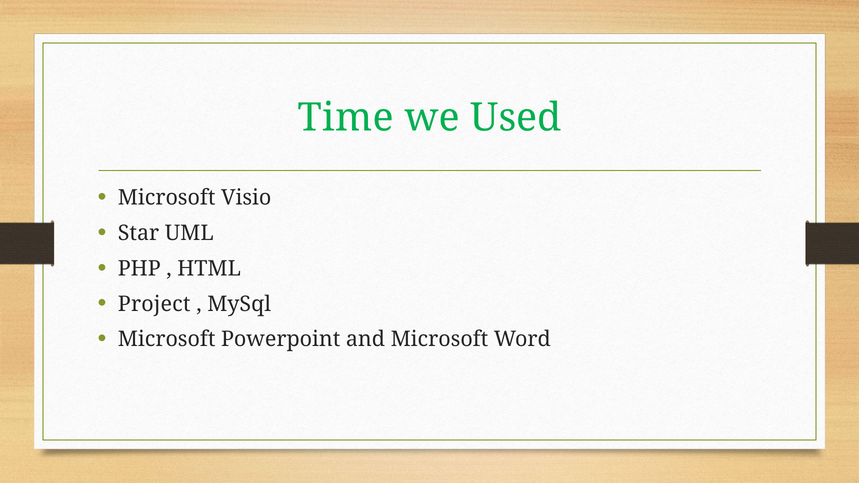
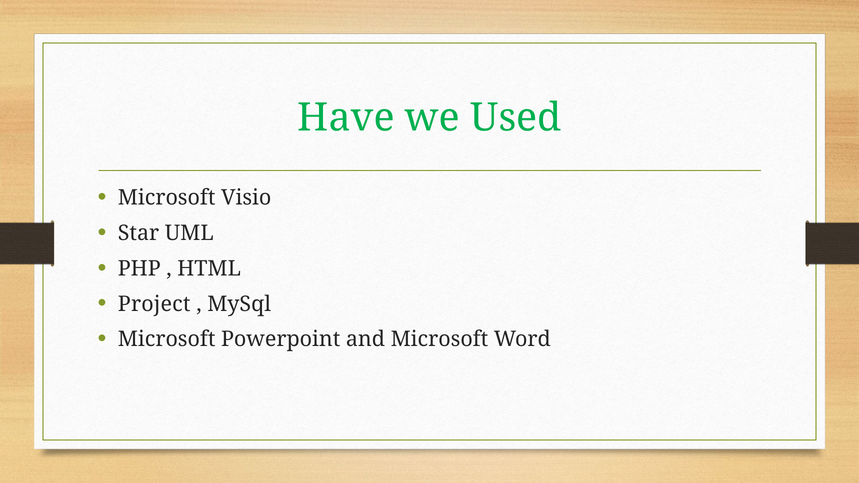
Time: Time -> Have (346, 118)
